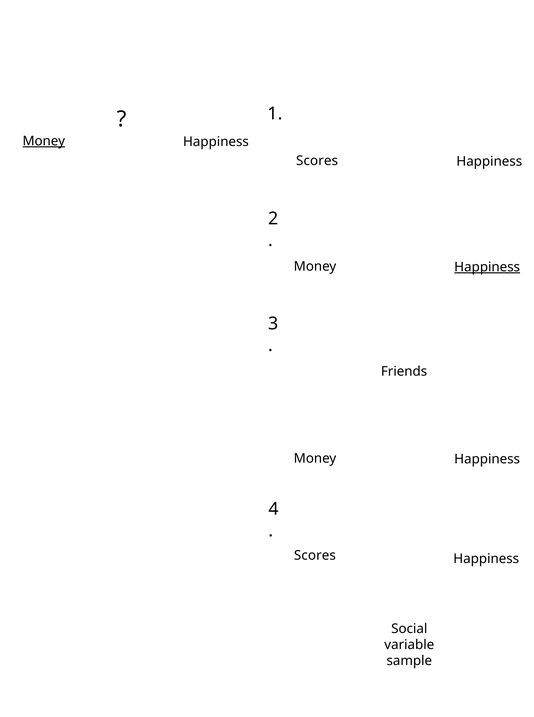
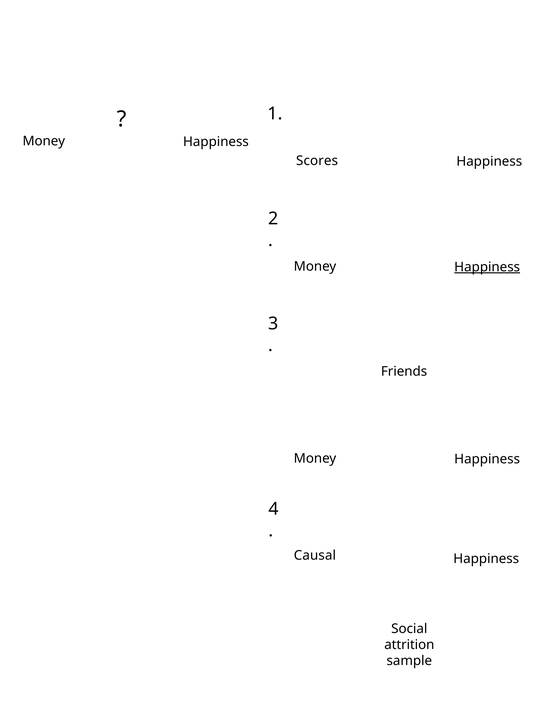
Money underline: present -> none (44, 141)
Scores: Scores -> Causal (315, 555)
variable: variable -> attrition (409, 645)
